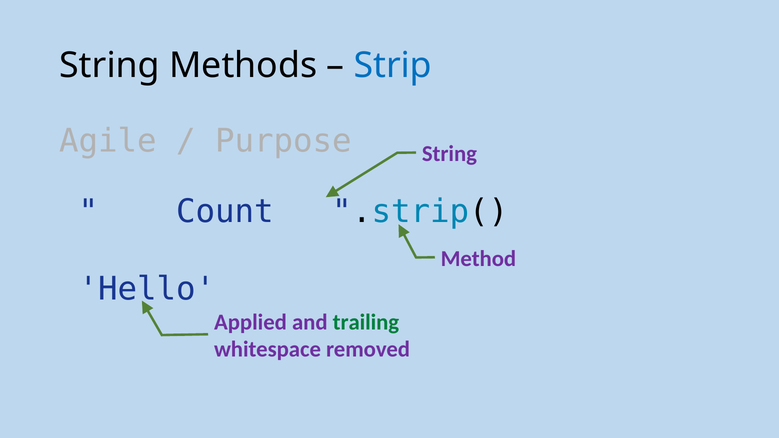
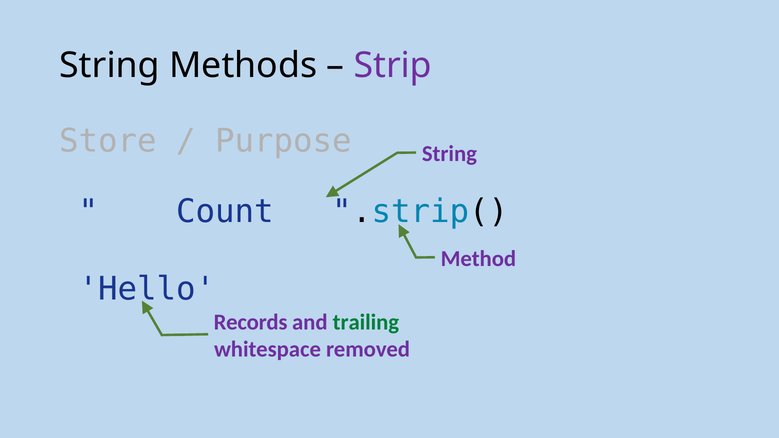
Strip colour: blue -> purple (393, 65)
Agile: Agile -> Store (108, 141)
Applied: Applied -> Records (251, 322)
